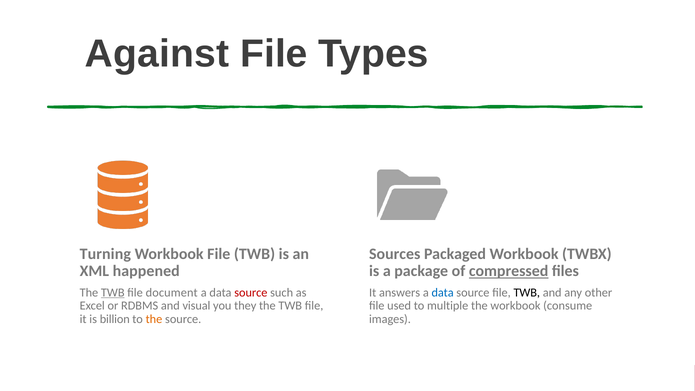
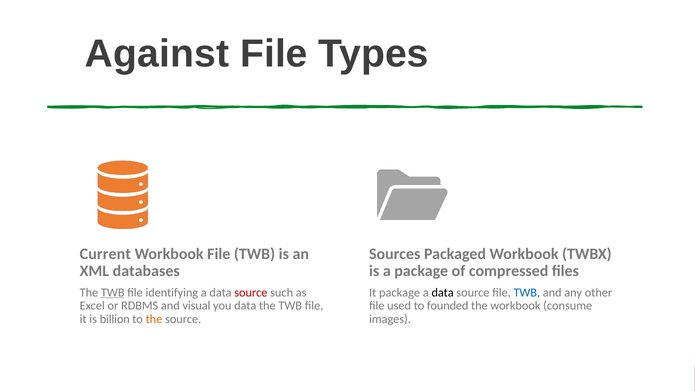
Turning: Turning -> Current (105, 254)
happened: happened -> databases (146, 271)
compressed underline: present -> none (509, 271)
document: document -> identifying (172, 292)
It answers: answers -> package (400, 292)
data colour: blue -> black (443, 292)
TWB colour: black -> blue (527, 292)
you they: they -> data (245, 306)
multiple: multiple -> founded (448, 306)
